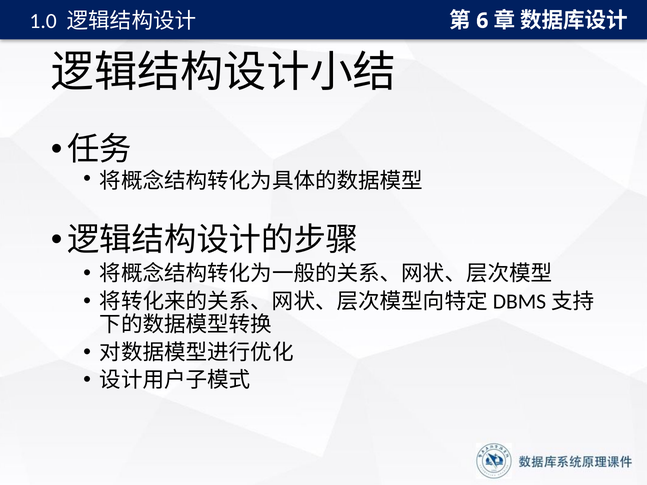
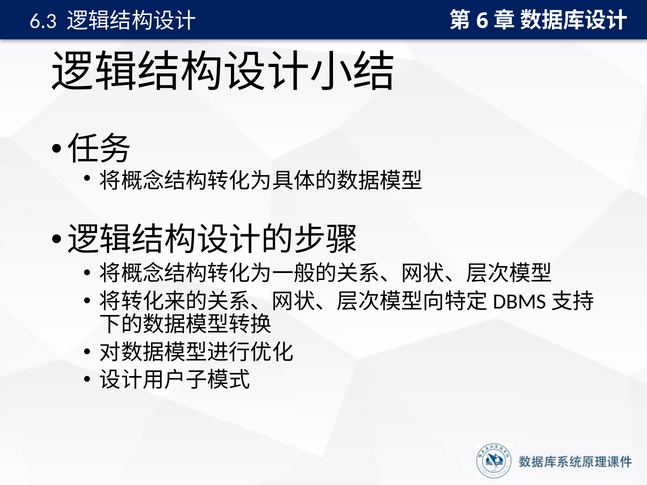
1.0: 1.0 -> 6.3 (43, 21)
